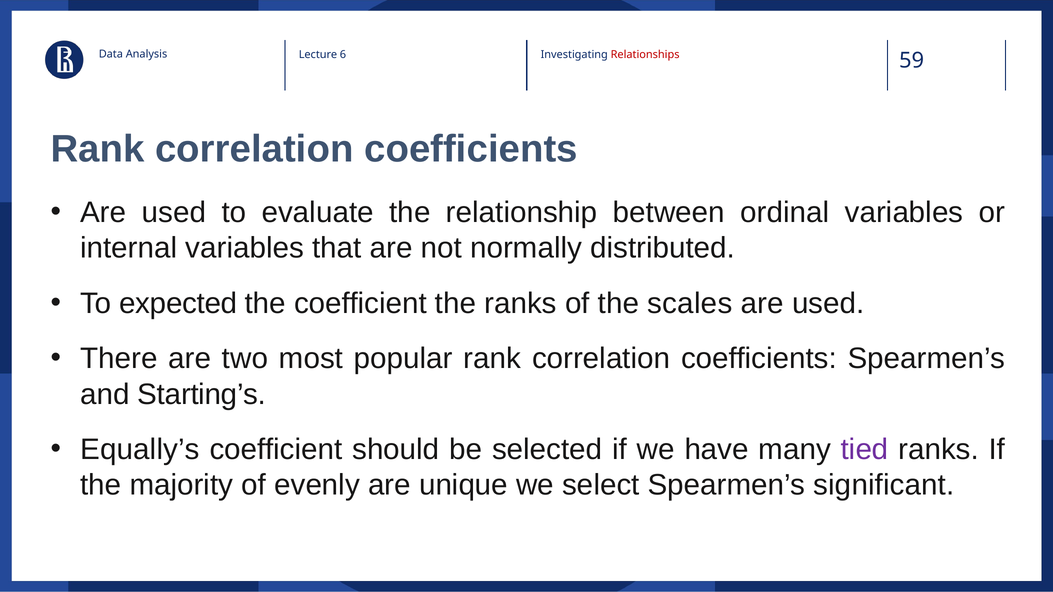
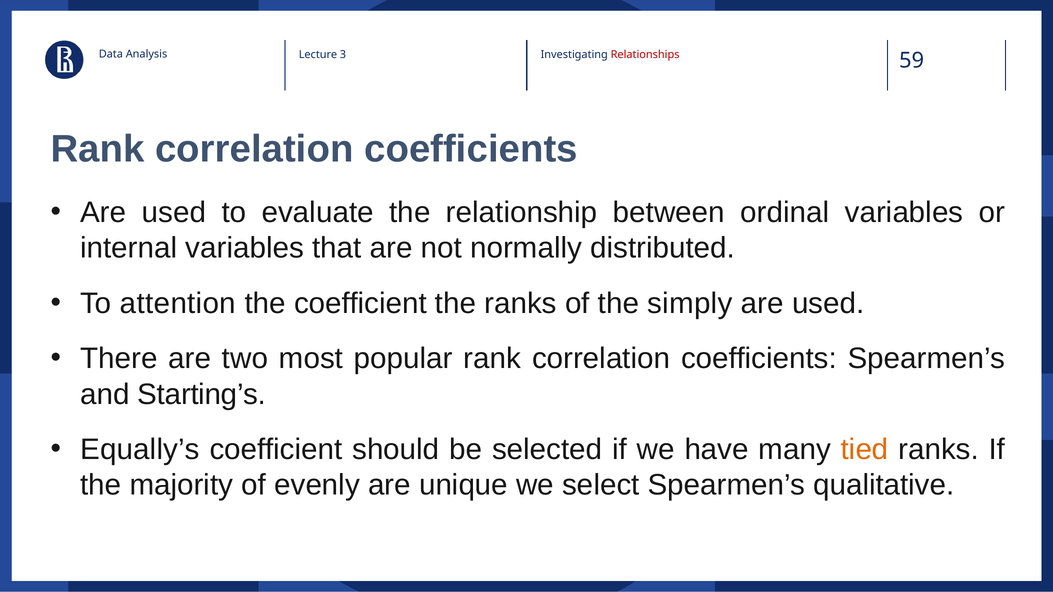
6: 6 -> 3 (343, 55)
expected: expected -> attention (178, 304)
scales: scales -> simply (690, 304)
tied colour: purple -> orange (865, 450)
significant: significant -> qualitative (884, 485)
